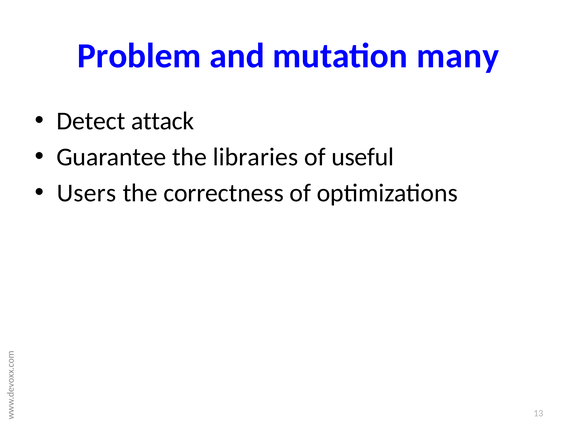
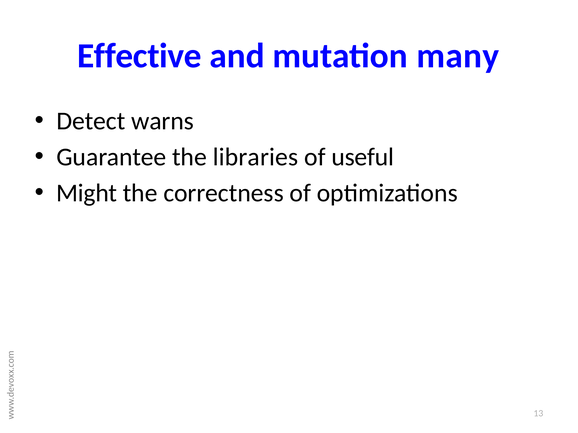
Problem: Problem -> Effective (139, 56)
attack: attack -> warns (162, 121)
Users: Users -> Might (87, 193)
